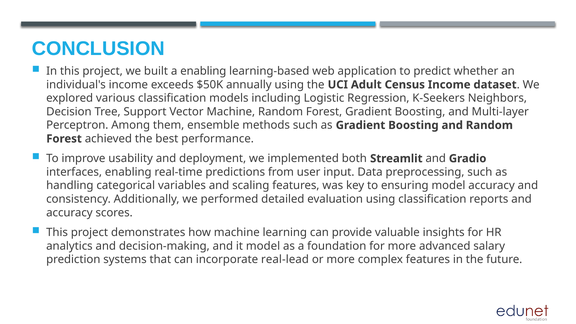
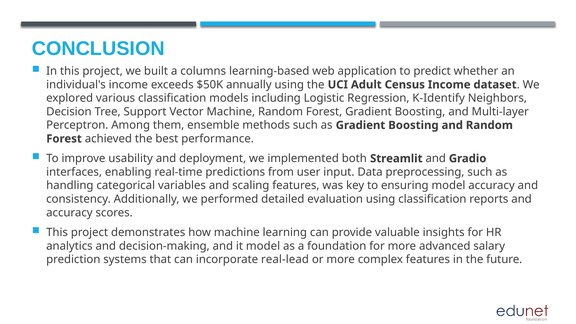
a enabling: enabling -> columns (203, 71)
K-Seekers: K-Seekers -> K-Identify (439, 98)
